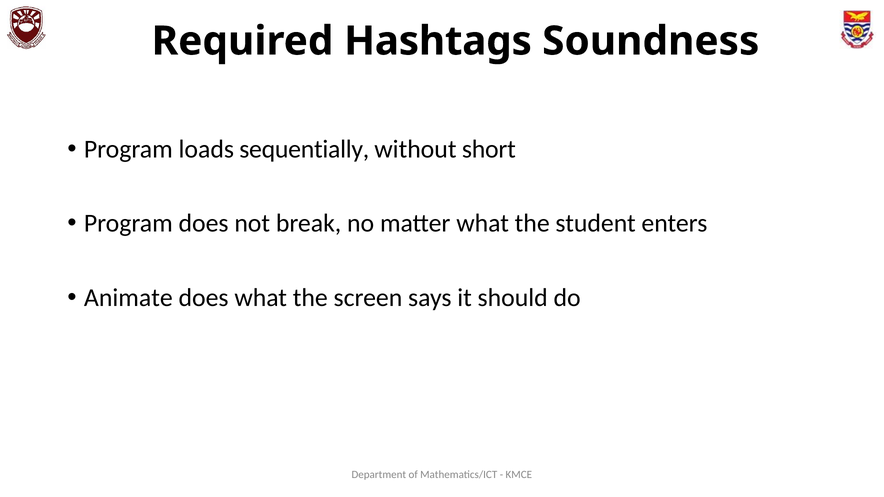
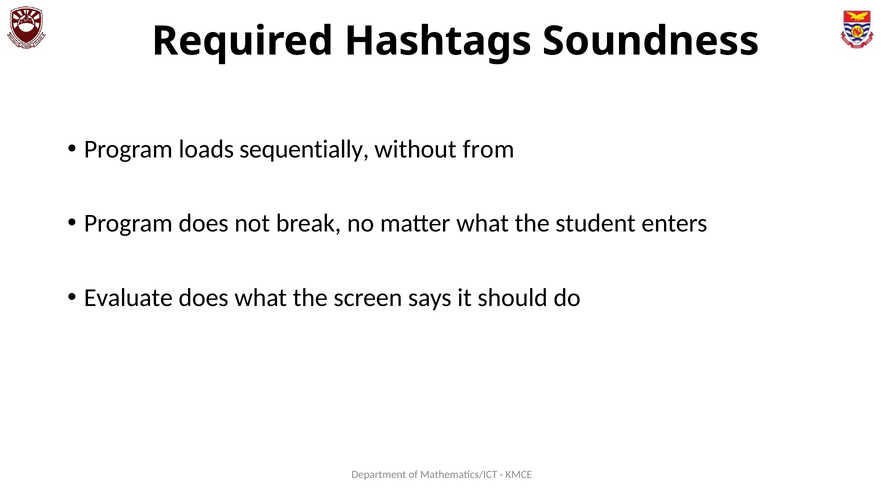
short: short -> from (489, 149)
Animate: Animate -> Evaluate (128, 298)
